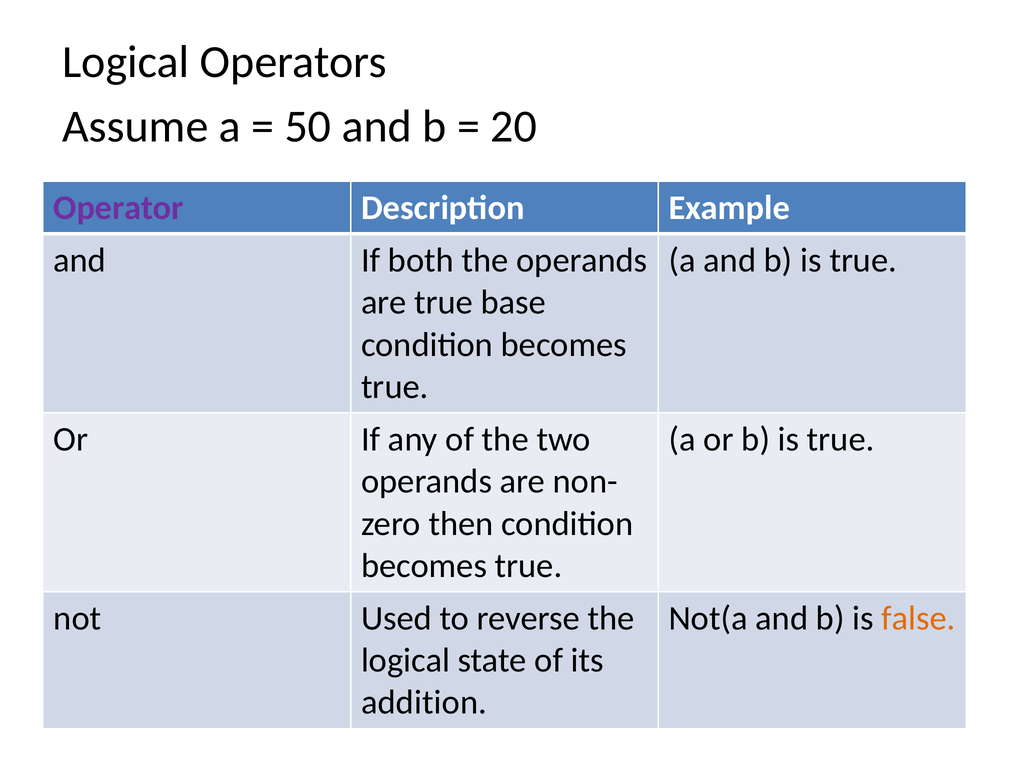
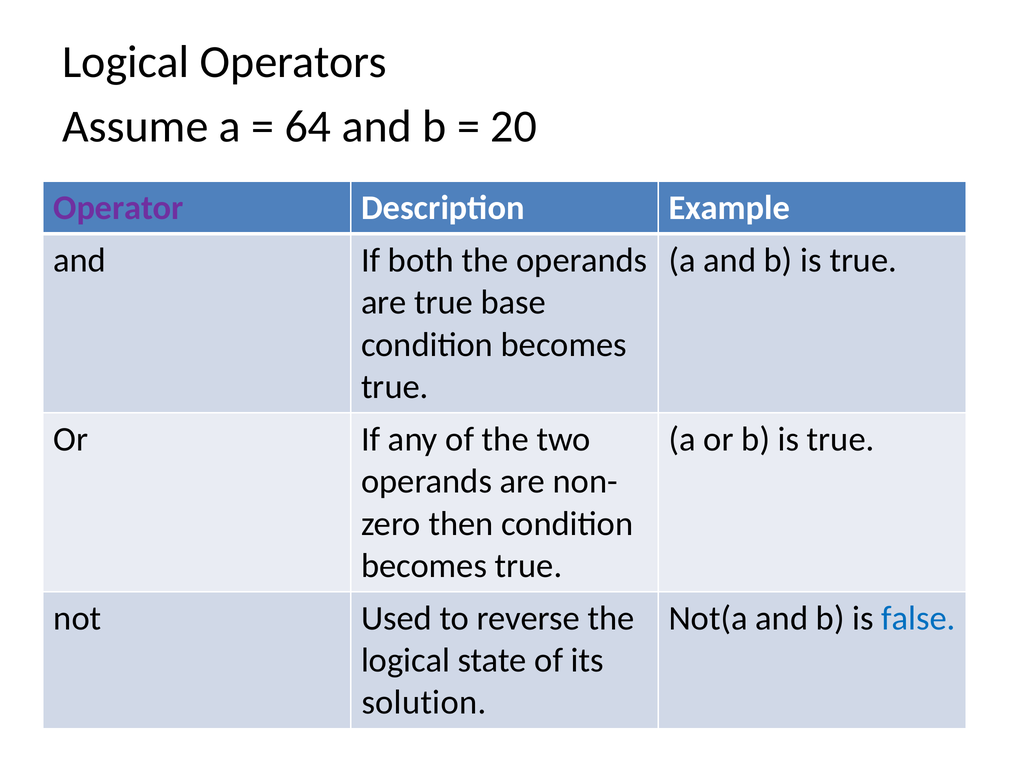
50: 50 -> 64 (308, 126)
false colour: orange -> blue (918, 618)
addition: addition -> solution (424, 702)
